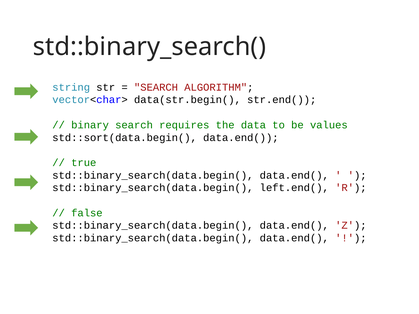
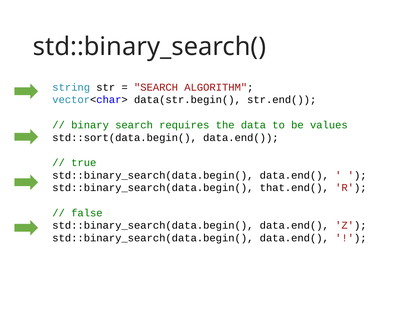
left.end(: left.end( -> that.end( (294, 188)
